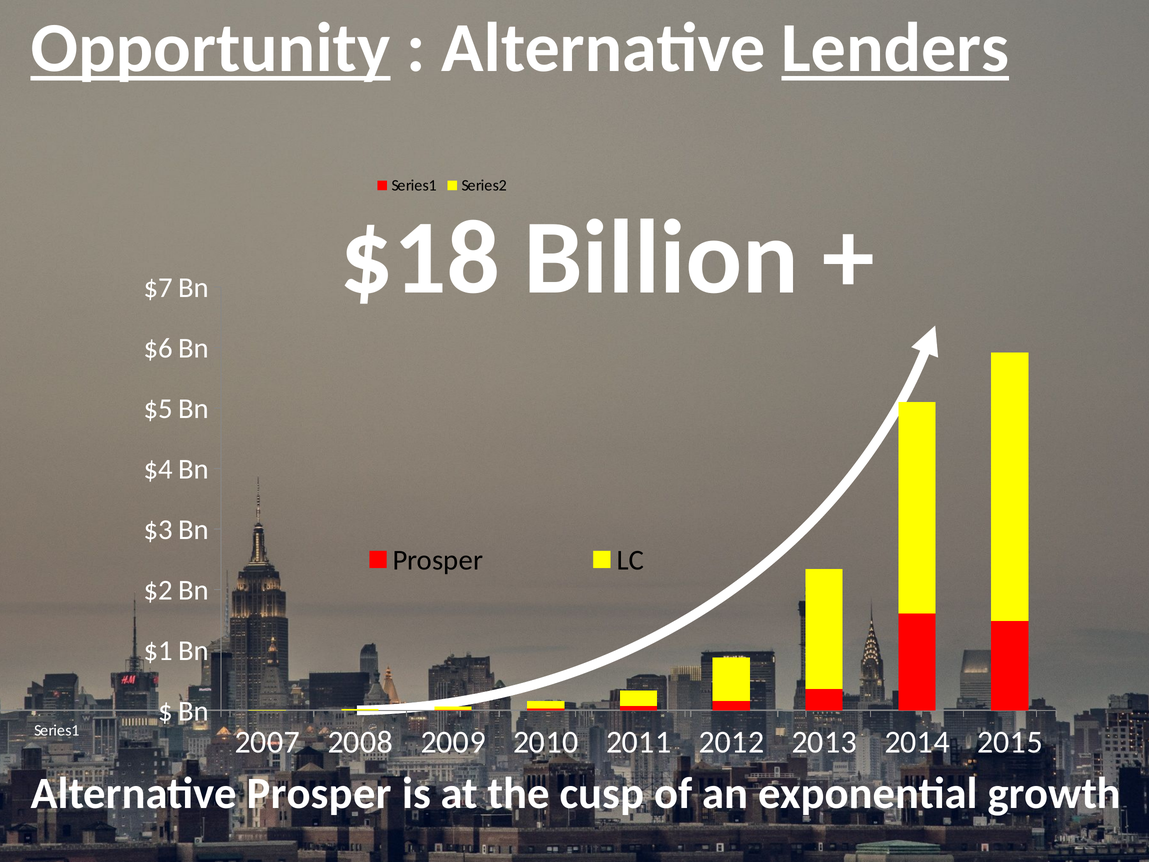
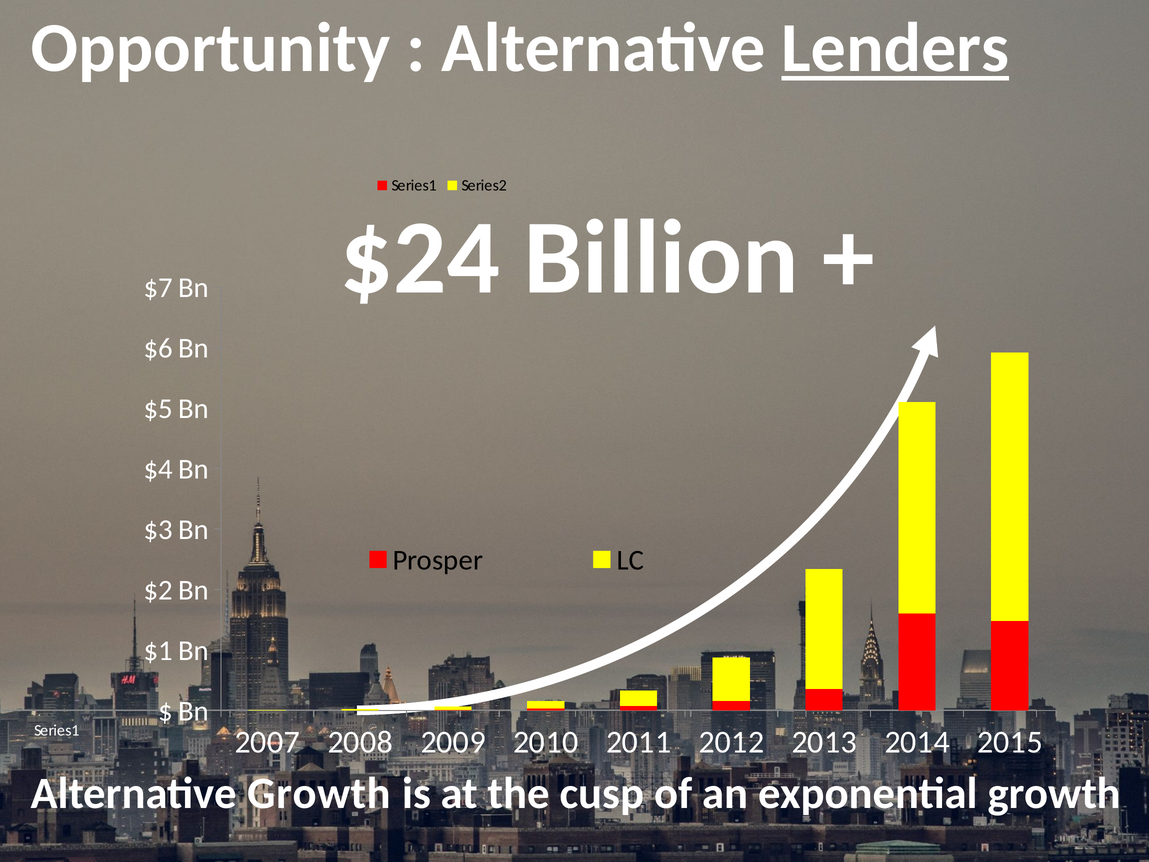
Opportunity underline: present -> none (210, 48)
$18: $18 -> $24 (420, 258)
Alternative Prosper: Prosper -> Growth (319, 793)
